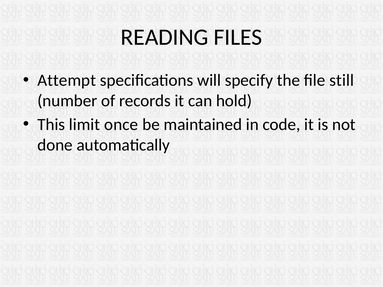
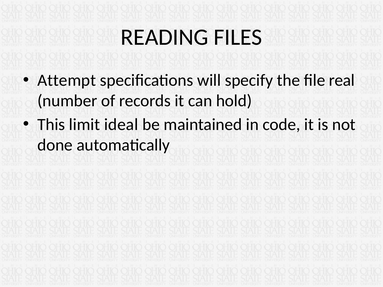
still: still -> real (342, 80)
once: once -> ideal (121, 125)
